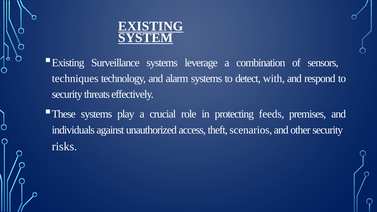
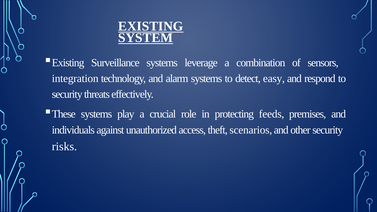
techniques: techniques -> integration (75, 79)
with: with -> easy (274, 79)
